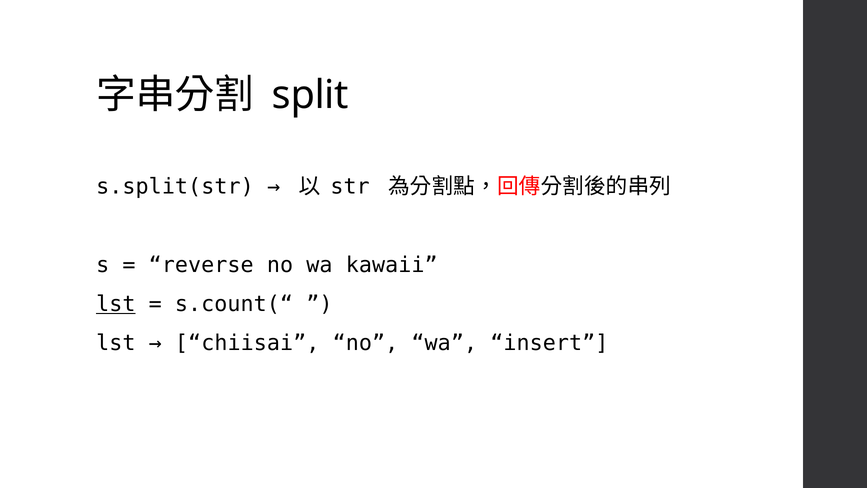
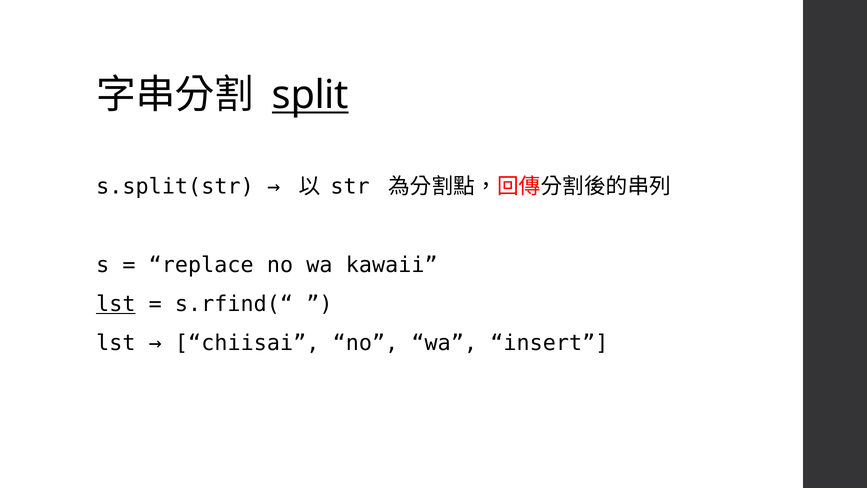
split underline: none -> present (310, 95)
reverse: reverse -> replace (201, 265)
s.count(“: s.count(“ -> s.rfind(“ (234, 304)
